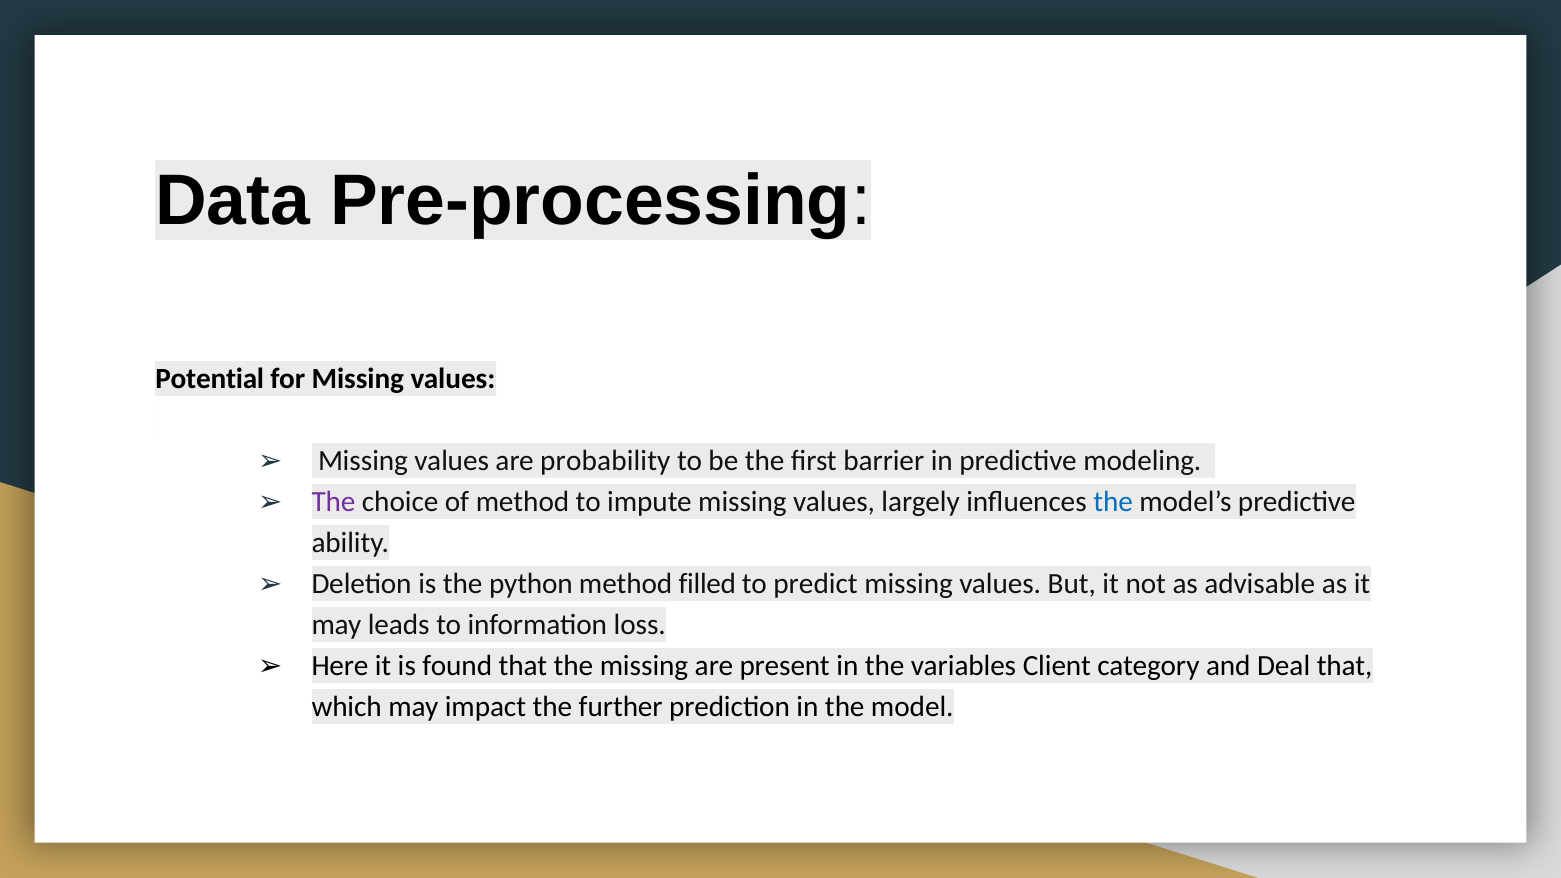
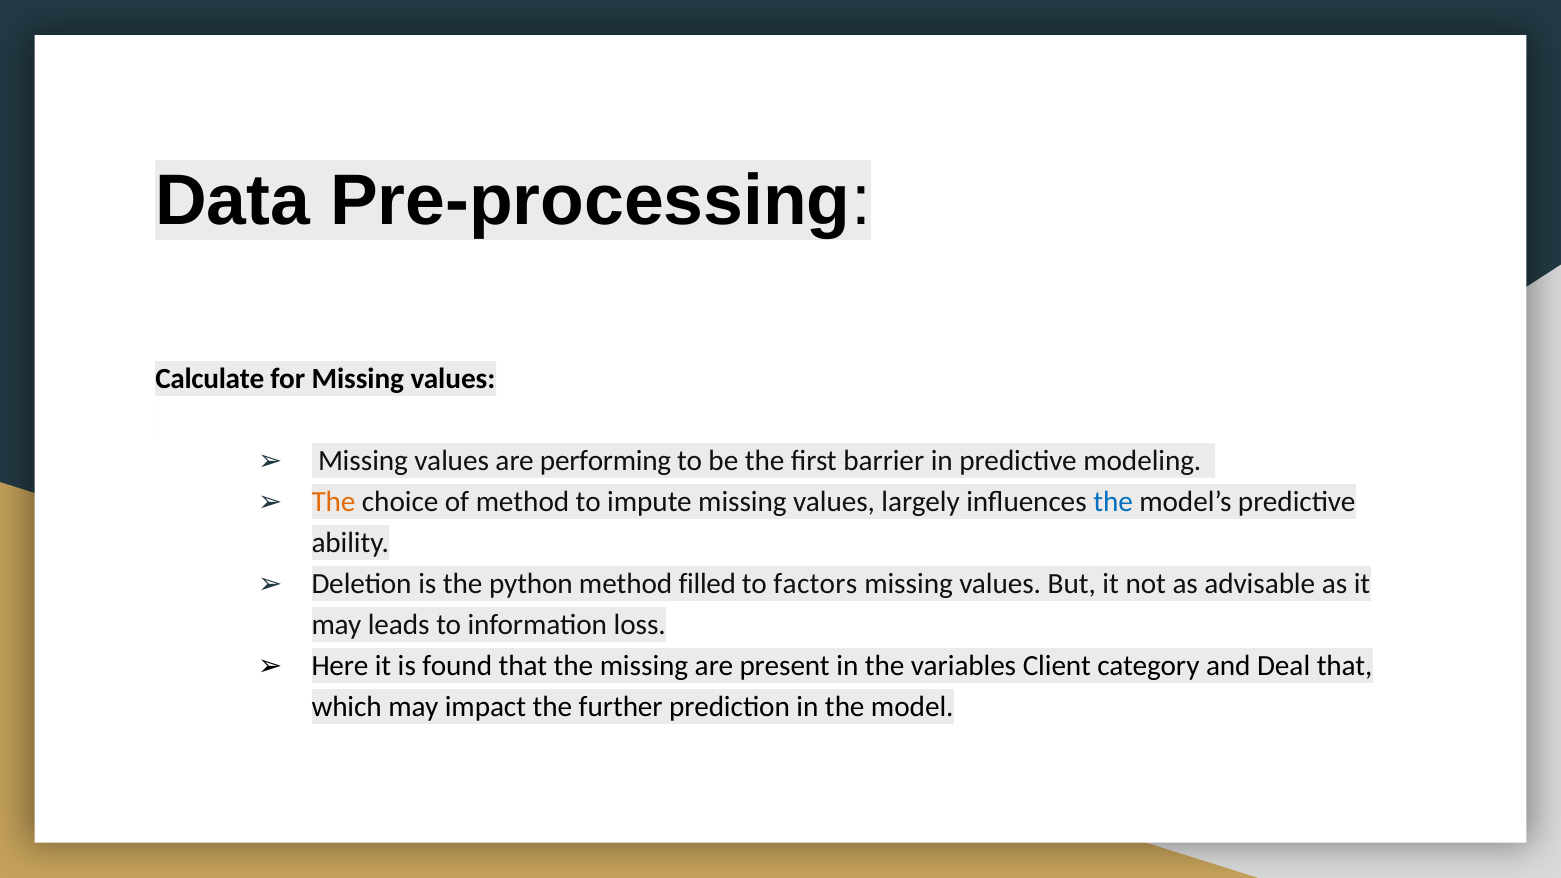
Potential: Potential -> Calculate (210, 379)
probability: probability -> performing (606, 461)
The colour: purple -> orange (334, 502)
predict: predict -> factors (815, 584)
